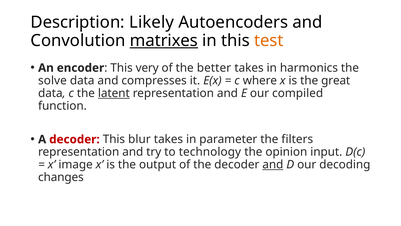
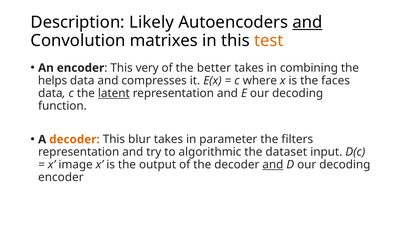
and underline: none -> present (307, 22)
matrixes underline: present -> none (164, 40)
harmonics: harmonics -> combining (309, 68)
solve: solve -> helps (53, 80)
great: great -> faces (336, 80)
E our compiled: compiled -> decoding (298, 93)
decoder colour: red -> orange (74, 139)
technology: technology -> algorithmic (210, 152)
opinion: opinion -> dataset (286, 152)
changes: changes -> encoder (61, 177)
